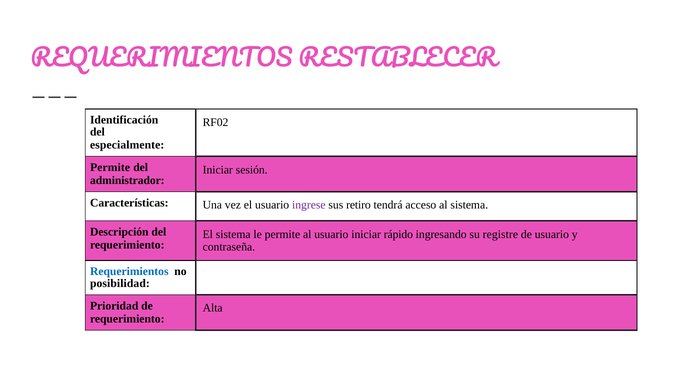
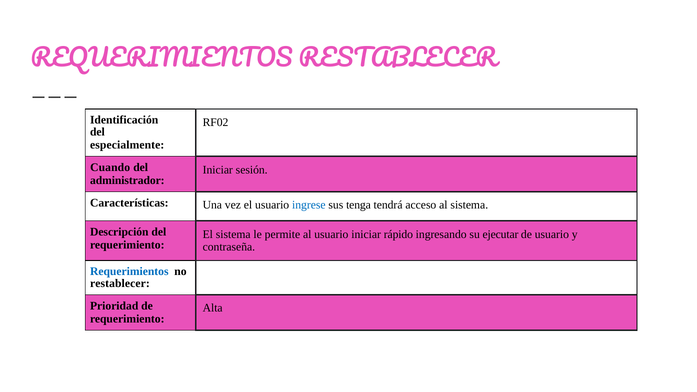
Permite: Permite -> Cuando (110, 168)
ingrese colour: purple -> blue (309, 205)
retiro: retiro -> tenga (358, 205)
registre: registre -> ejecutar (500, 234)
posibilidad: posibilidad -> restablecer (120, 284)
